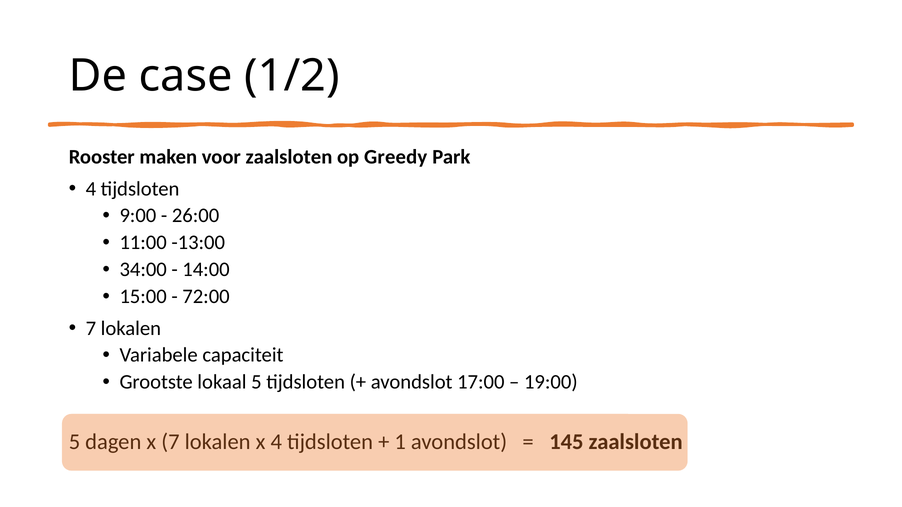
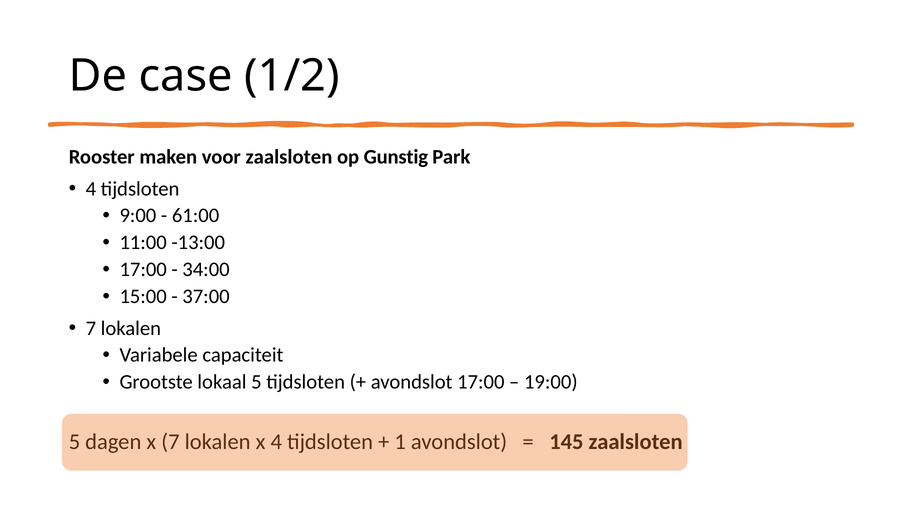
Greedy: Greedy -> Gunstig (396, 157)
26:00: 26:00 -> 61:00 (196, 216)
34:00: 34:00 -> 17:00 (143, 270)
14:00: 14:00 -> 34:00 (206, 270)
72:00: 72:00 -> 37:00 (206, 297)
